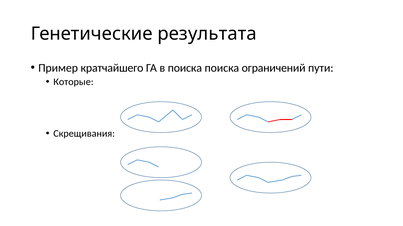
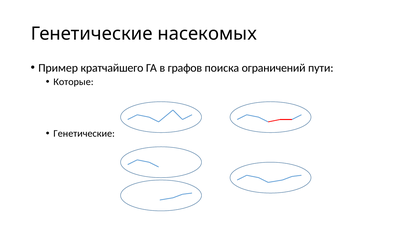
результата: результата -> насекомых (207, 34)
в поиска: поиска -> графов (185, 68)
Скрещивания: Скрещивания -> Генетические (84, 134)
